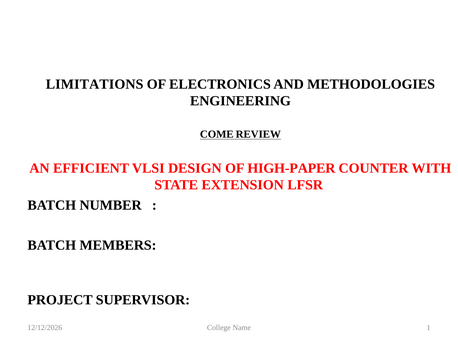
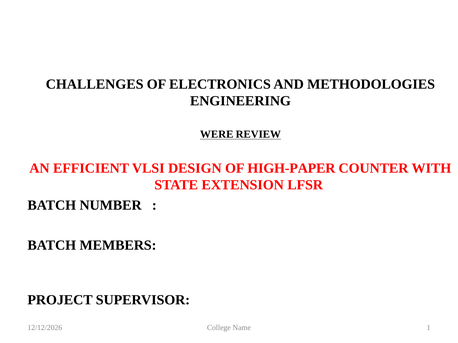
LIMITATIONS: LIMITATIONS -> CHALLENGES (95, 84)
COME: COME -> WERE (217, 135)
